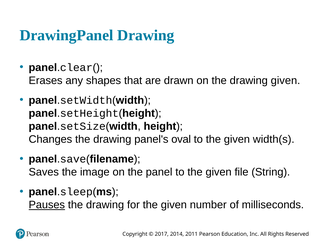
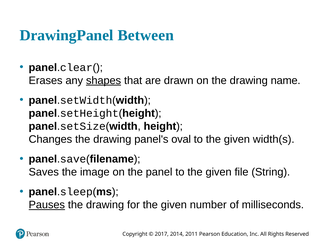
DrawingPanel Drawing: Drawing -> Between (146, 35)
shapes underline: none -> present (104, 81)
drawing given: given -> name (286, 81)
